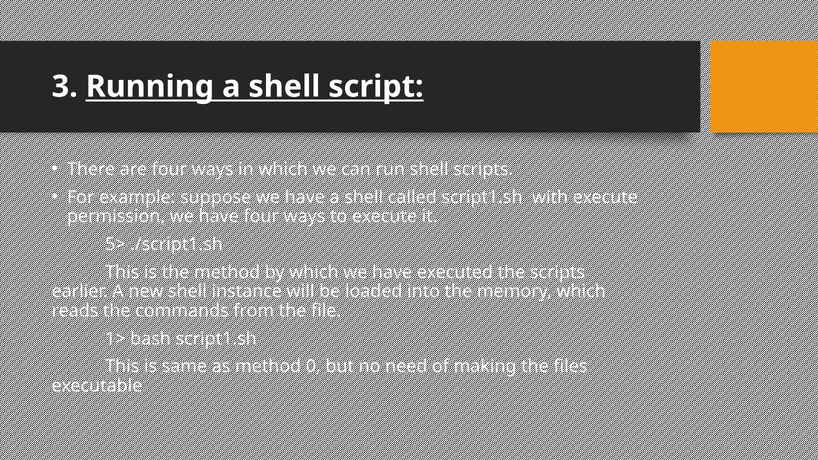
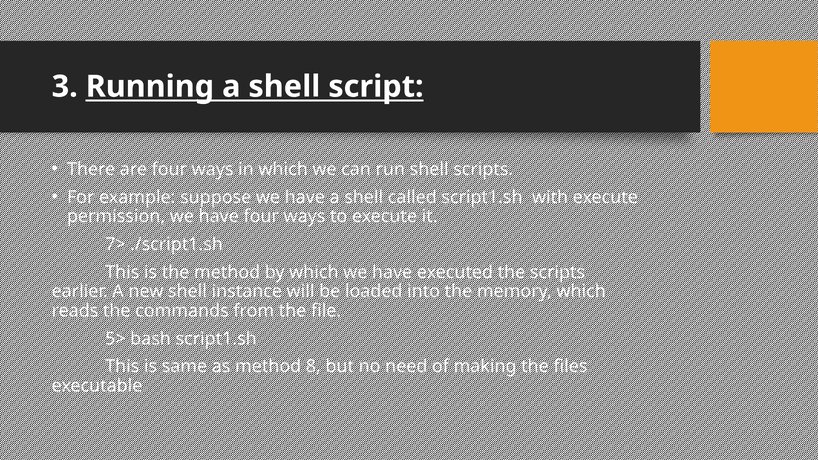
5>: 5> -> 7> (115, 244)
1>: 1> -> 5> (115, 339)
0: 0 -> 8 (313, 367)
